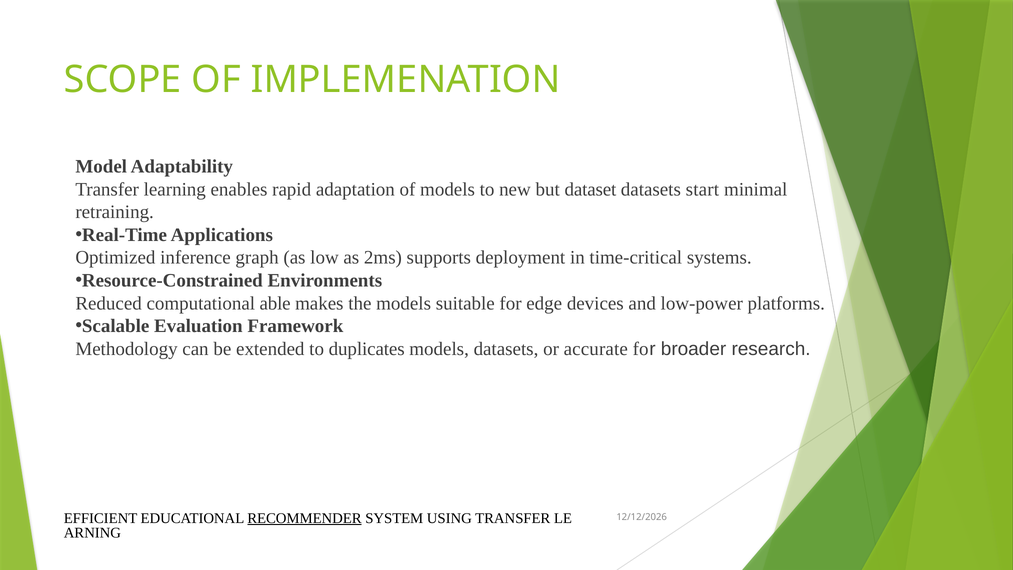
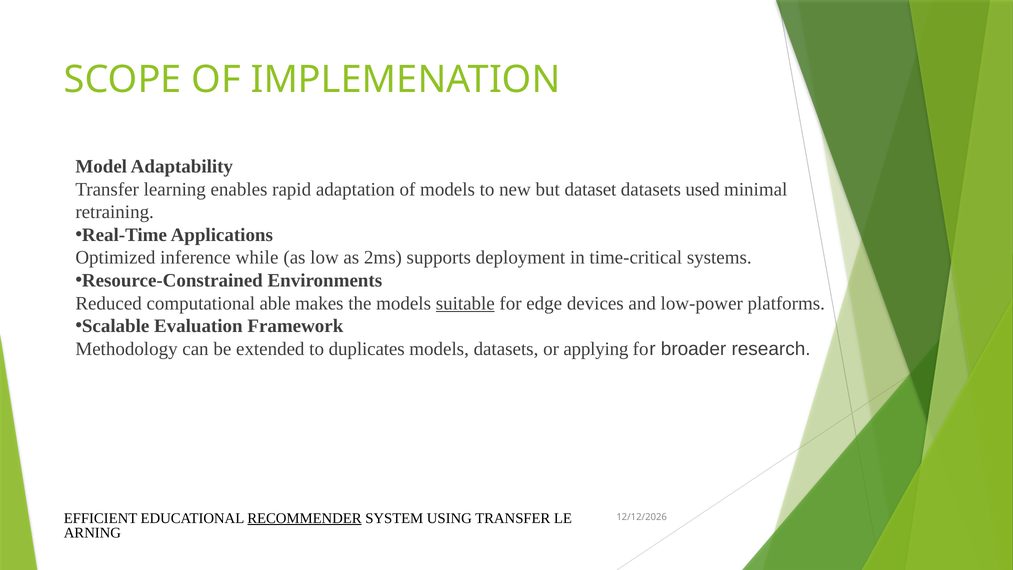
start: start -> used (703, 189)
graph: graph -> while (257, 258)
suitable underline: none -> present (465, 303)
accurate: accurate -> applying (596, 349)
